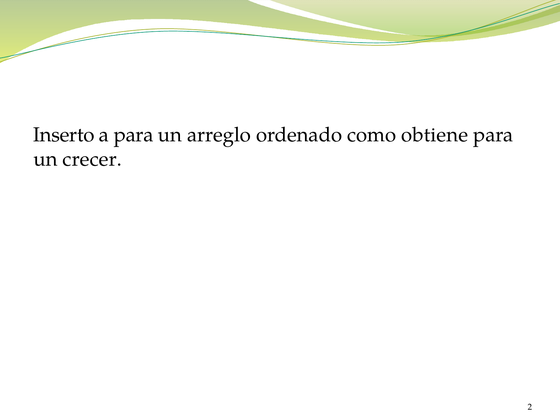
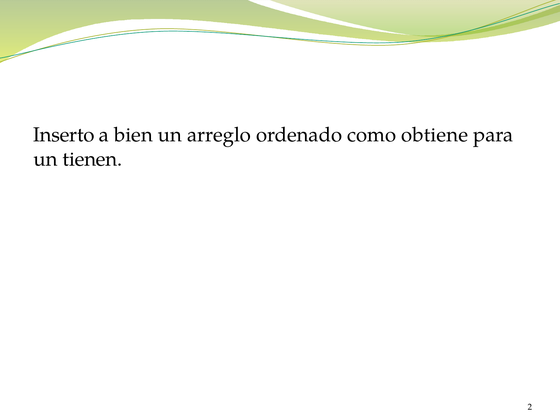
a para: para -> bien (133, 135)
crecer: crecer -> tienen (92, 159)
